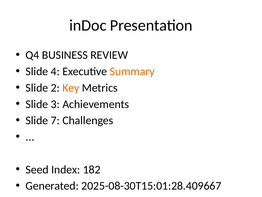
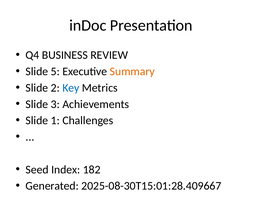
4: 4 -> 5 (55, 71)
Key colour: orange -> blue (71, 88)
7: 7 -> 1 (55, 120)
